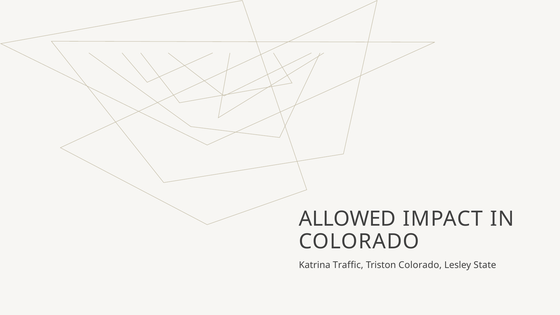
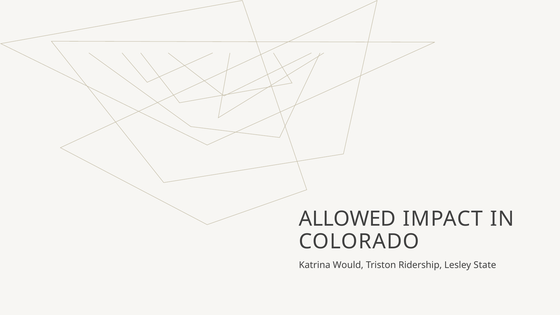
Traffic: Traffic -> Would (348, 265)
Triston Colorado: Colorado -> Ridership (420, 265)
